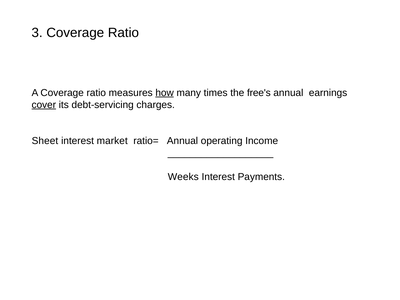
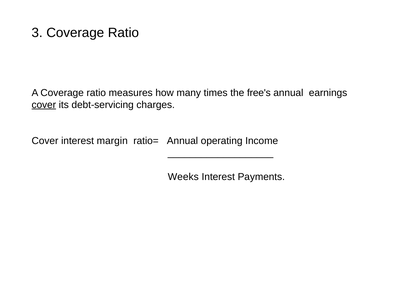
how underline: present -> none (165, 93)
Sheet: Sheet -> Cover (45, 141)
market: market -> margin (112, 141)
